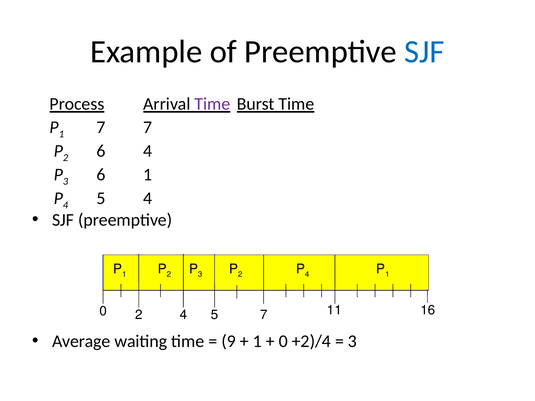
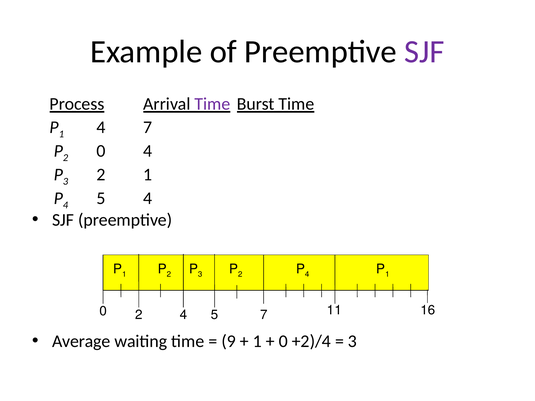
SJF colour: blue -> purple (424, 52)
1 7: 7 -> 4 (101, 127)
2 6: 6 -> 0 (101, 151)
3 6: 6 -> 2 (101, 175)
